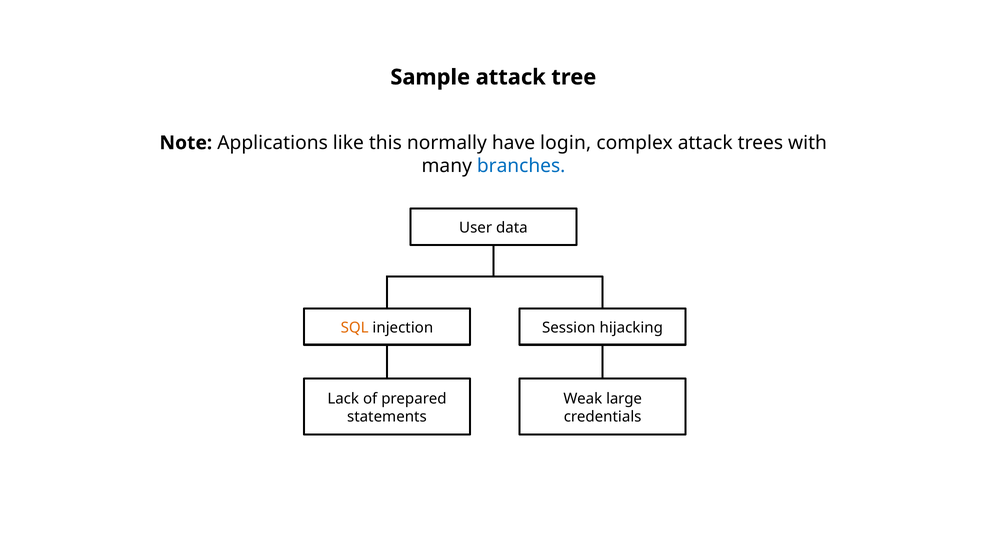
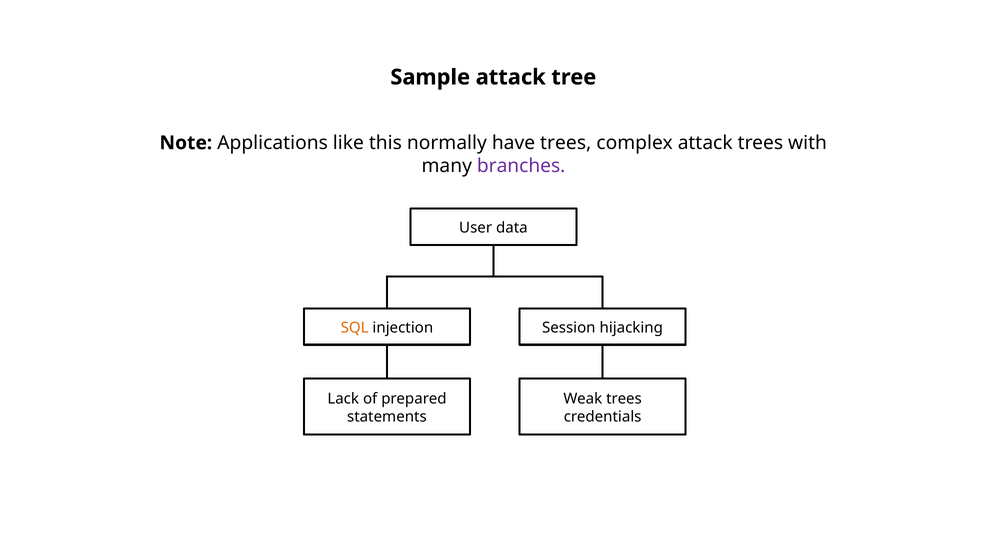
have login: login -> trees (566, 143)
branches colour: blue -> purple (521, 166)
Weak large: large -> trees (624, 399)
